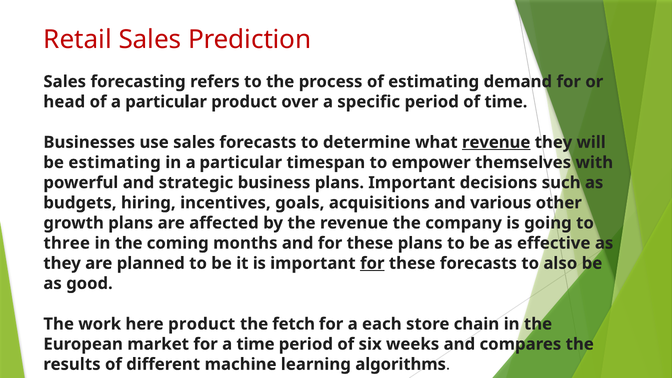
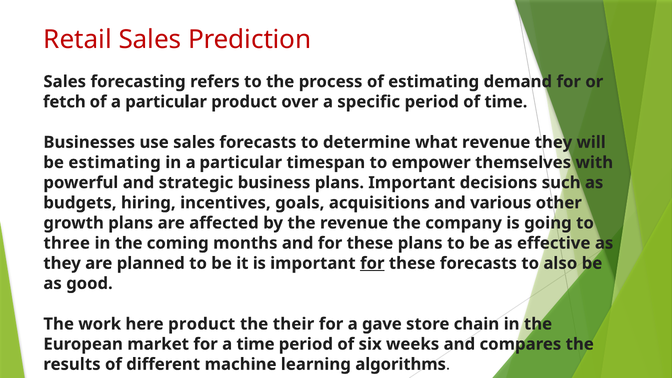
head: head -> fetch (64, 102)
revenue underline: present -> none (496, 142)
fetch: fetch -> their (293, 324)
each: each -> gave (382, 324)
